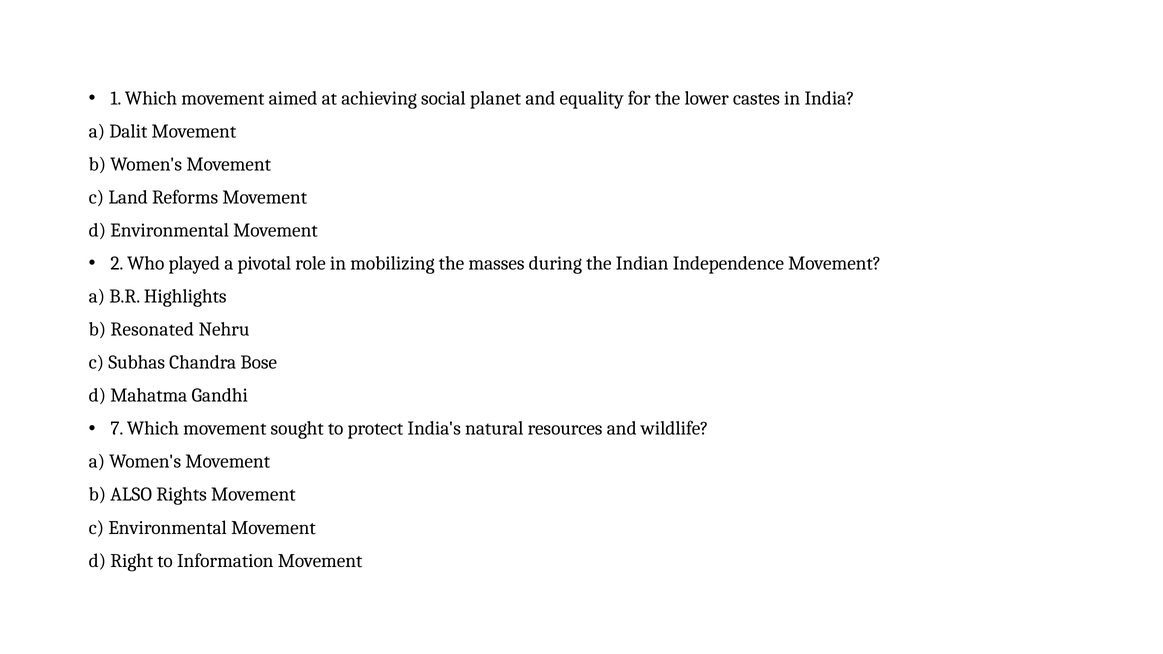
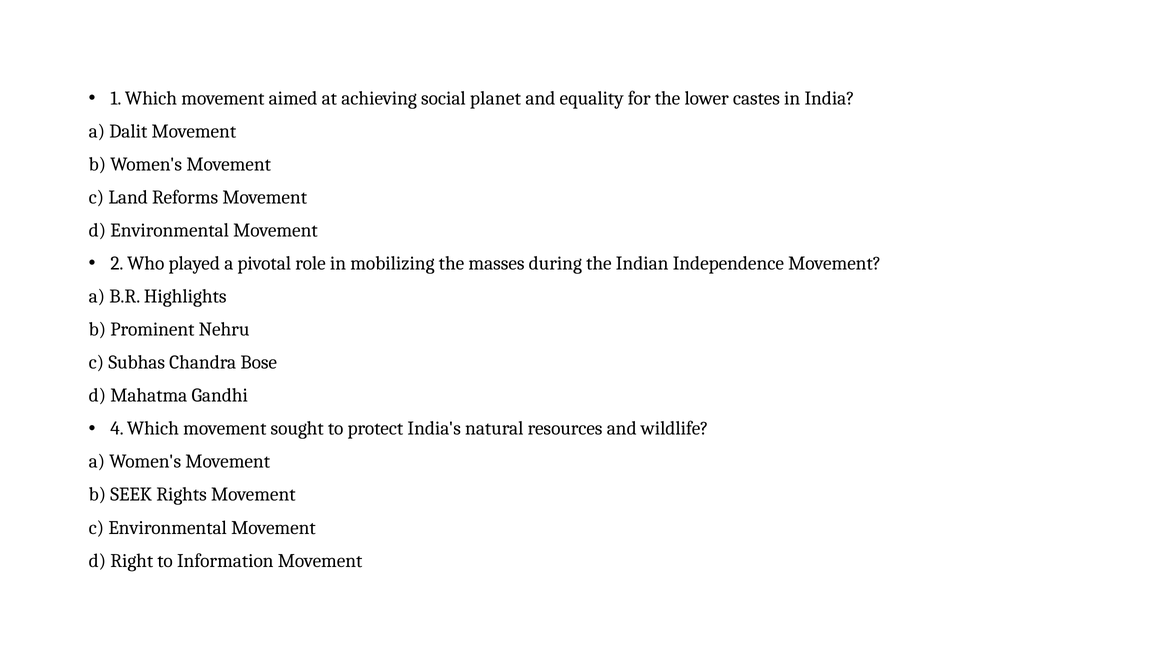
Resonated: Resonated -> Prominent (152, 330)
7: 7 -> 4 (117, 429)
ALSO: ALSO -> SEEK (131, 495)
